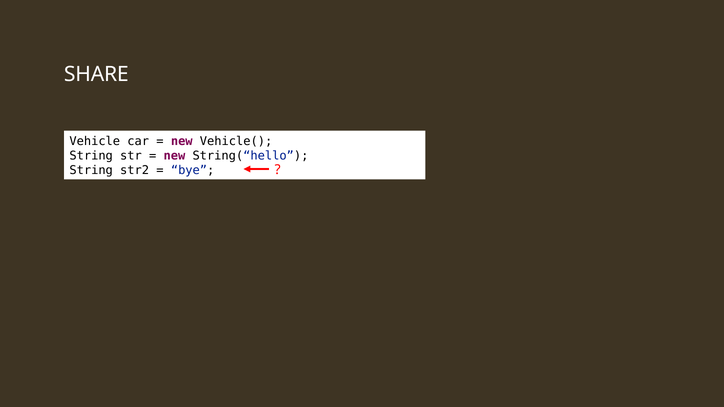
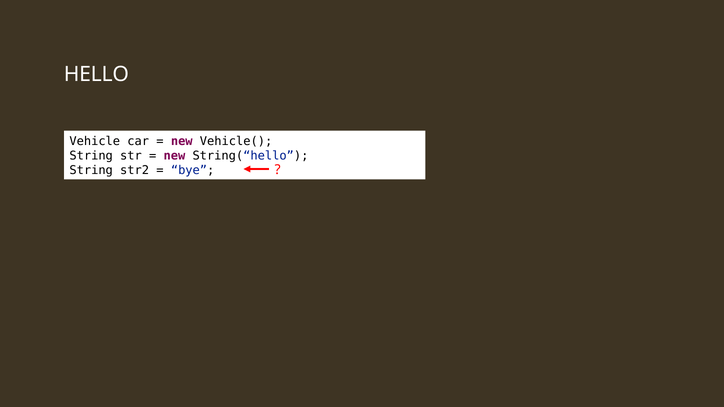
SHARE: SHARE -> HELLO (96, 74)
